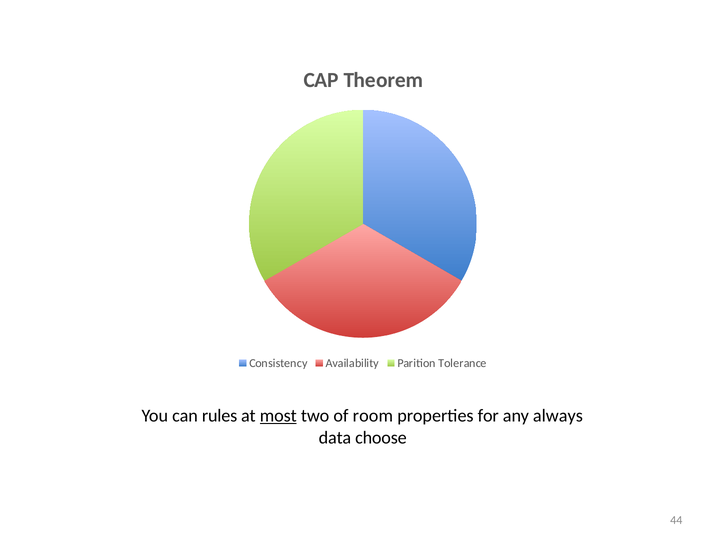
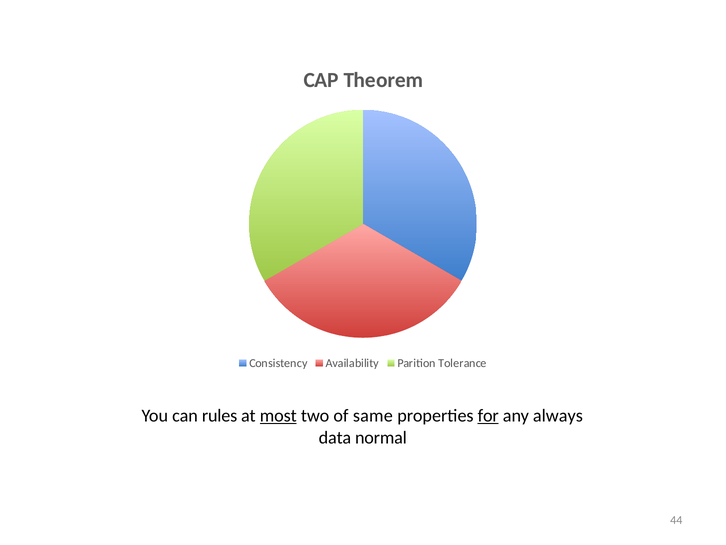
room: room -> same (373, 415)
for underline: none -> present (488, 415)
choose: choose -> normal (381, 437)
